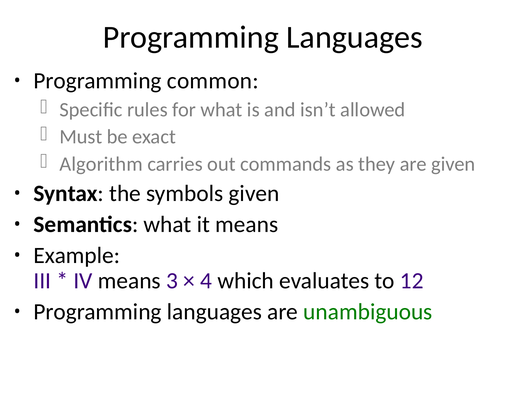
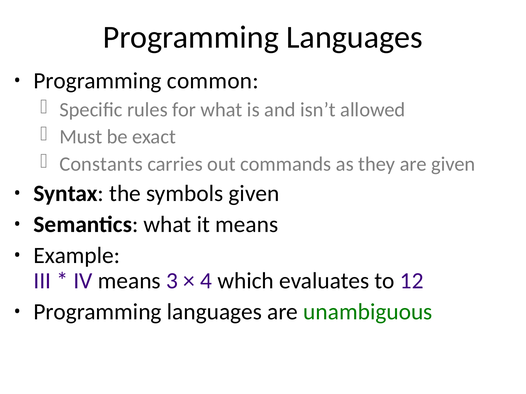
Algorithm: Algorithm -> Constants (101, 164)
